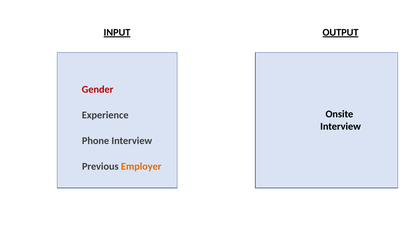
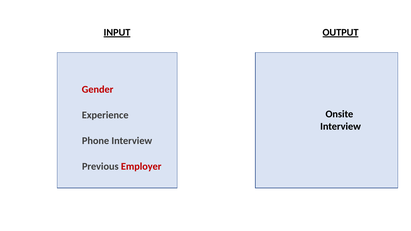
Employer colour: orange -> red (141, 166)
